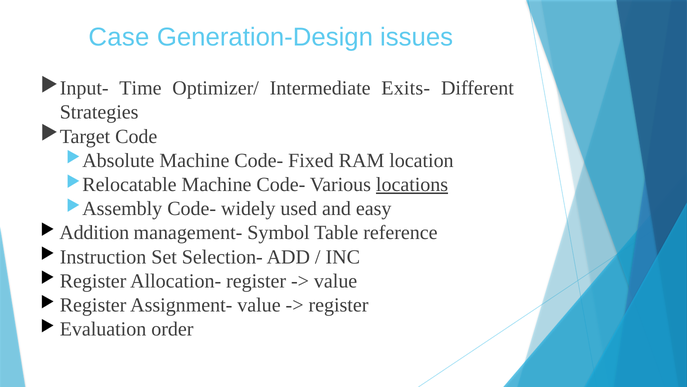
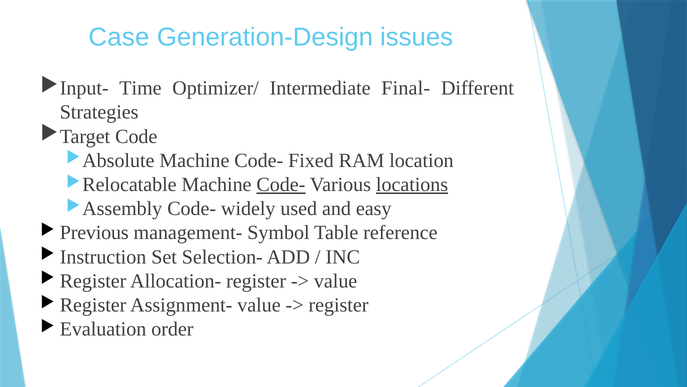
Exits-: Exits- -> Final- (406, 88)
Code- underline: none -> present (281, 184)
Addition: Addition -> Previous (94, 232)
